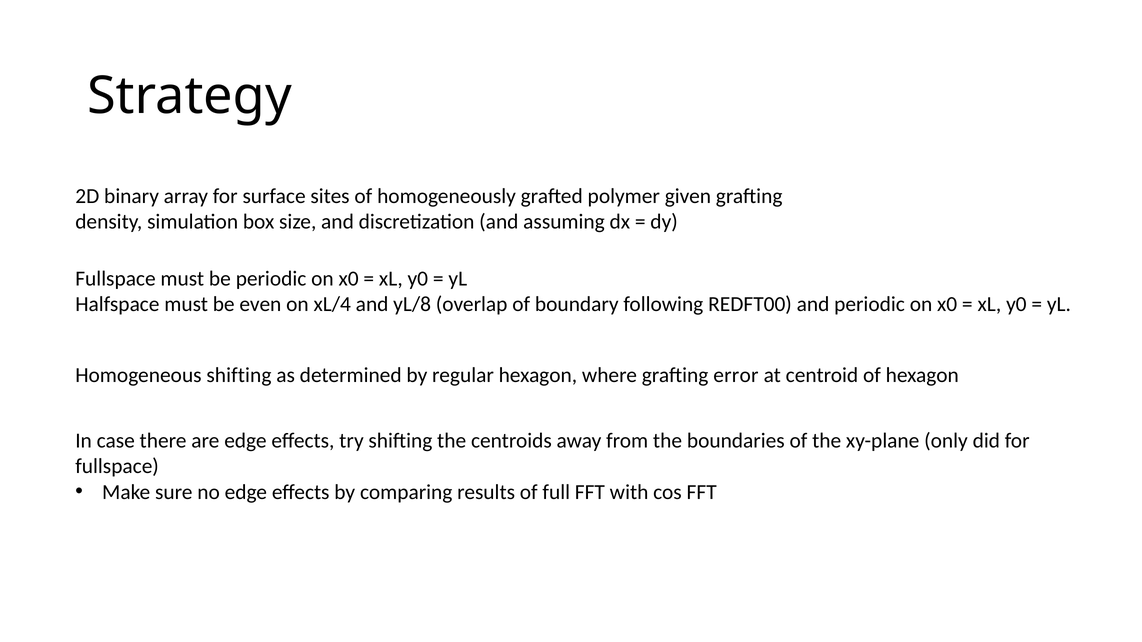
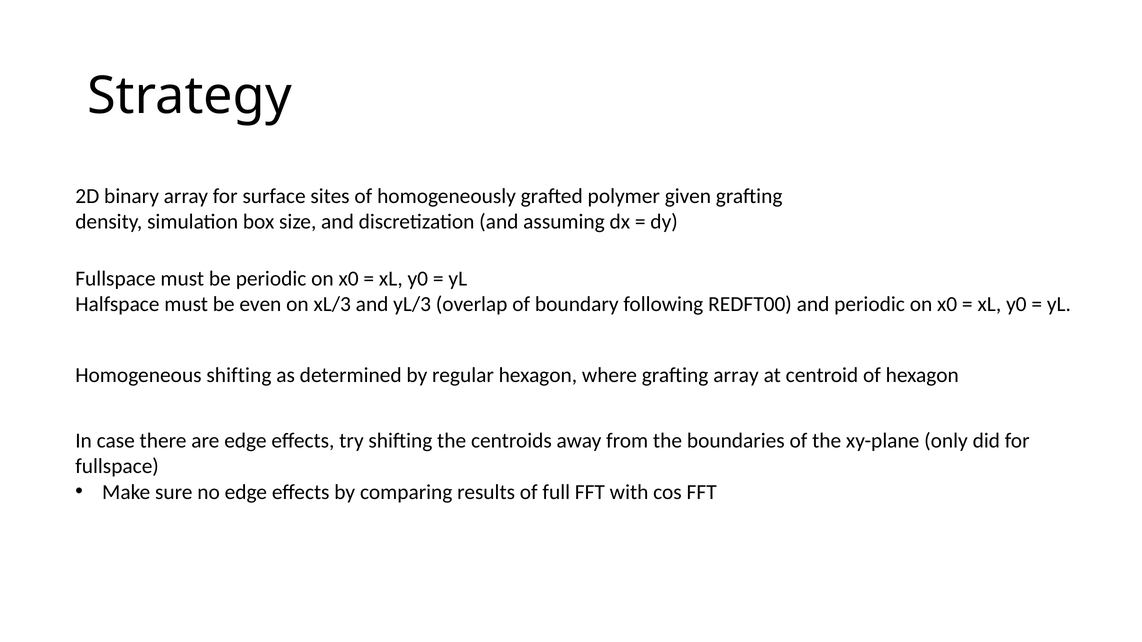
xL/4: xL/4 -> xL/3 (332, 304)
yL/8: yL/8 -> yL/3 (412, 304)
grafting error: error -> array (736, 376)
